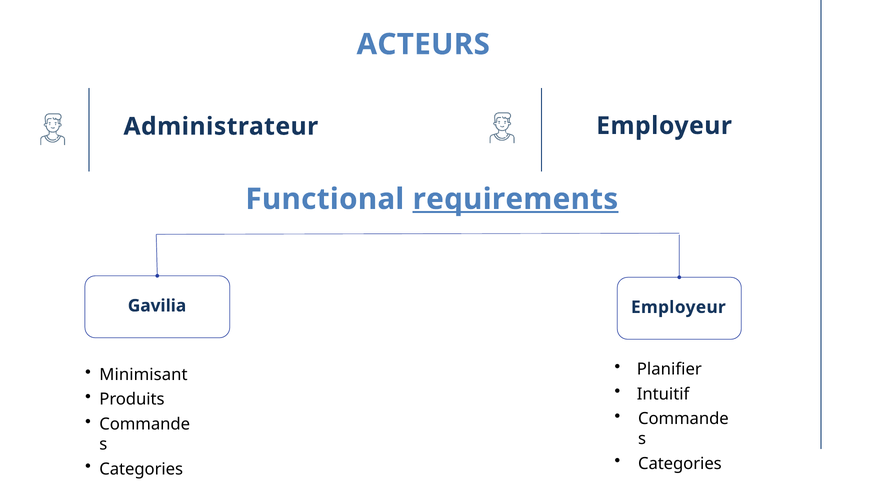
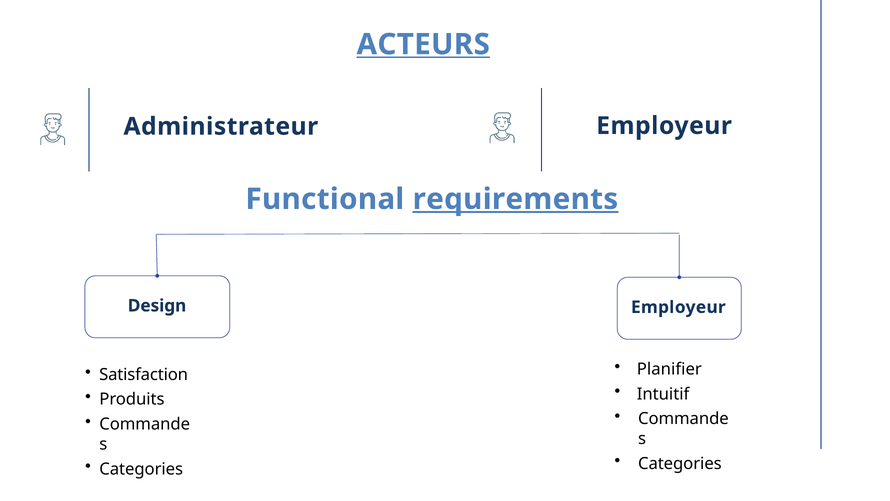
ACTEURS underline: none -> present (423, 44)
Gavilia: Gavilia -> Design (157, 305)
Minimisant: Minimisant -> Satisfaction (144, 374)
